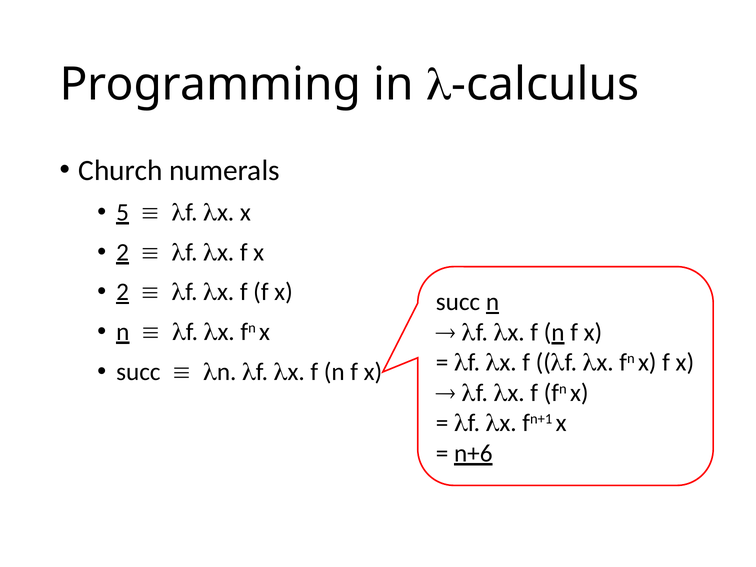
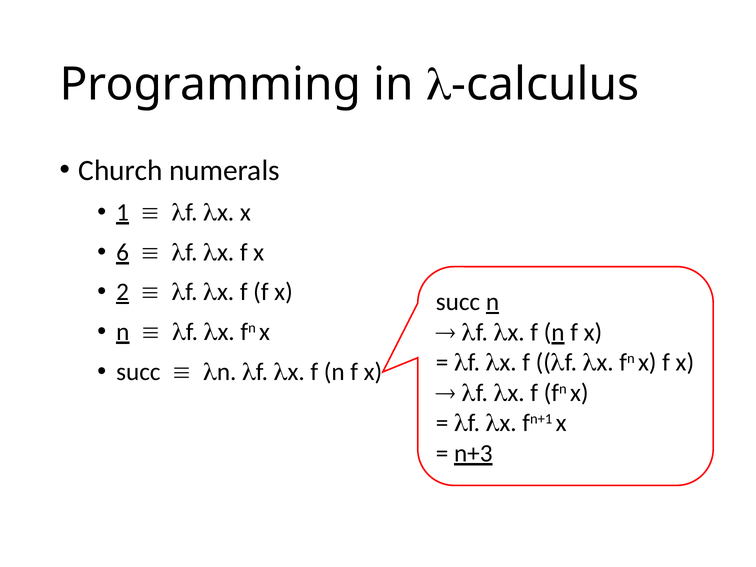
5: 5 -> 1 (123, 213)
2: 2 -> 6 (123, 252)
n+6: n+6 -> n+3 (473, 453)
